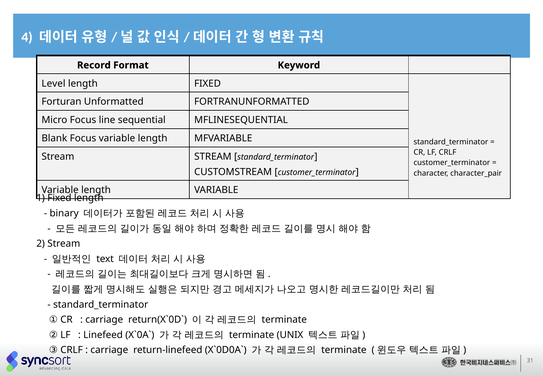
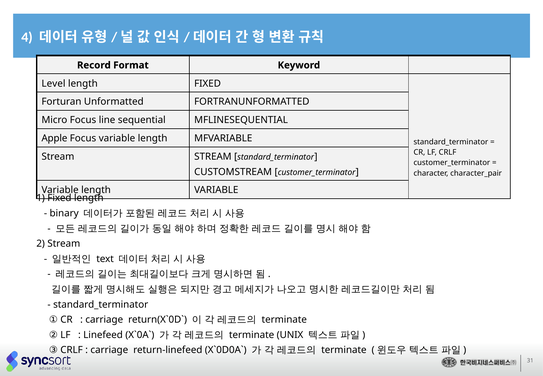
Blank: Blank -> Apple (54, 138)
